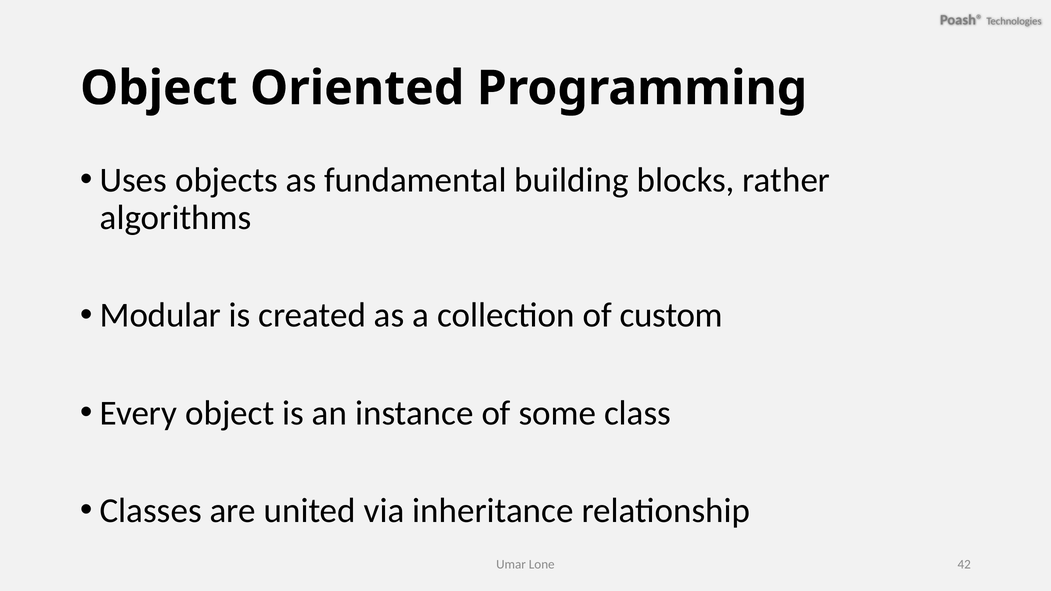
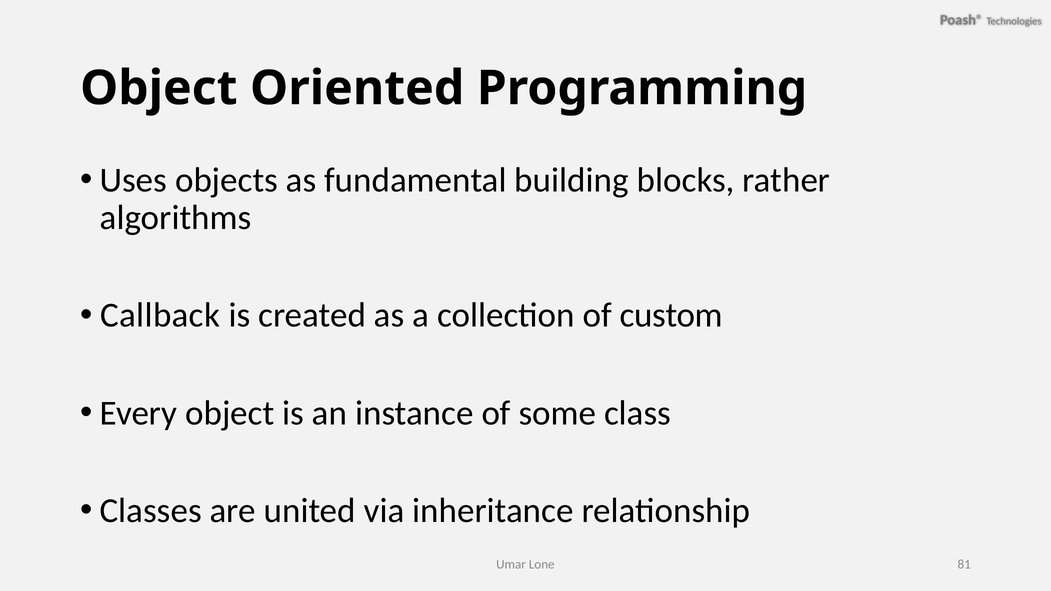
Modular: Modular -> Callback (160, 316)
42: 42 -> 81 (964, 564)
